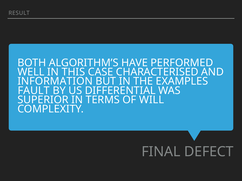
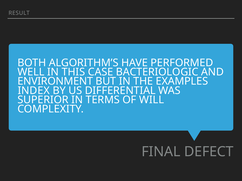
CHARACTERISED: CHARACTERISED -> BACTERIOLOGIC (157, 72)
INFORMATION: INFORMATION -> ENVIRONMENT (55, 82)
FAULT: FAULT -> INDEX (34, 91)
